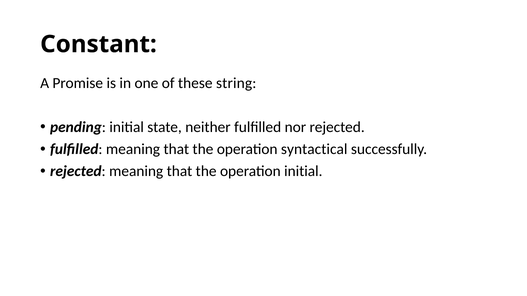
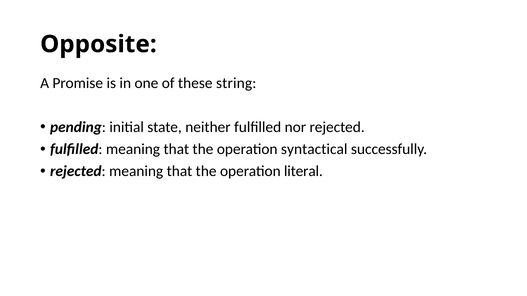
Constant: Constant -> Opposite (98, 44)
operation initial: initial -> literal (303, 171)
